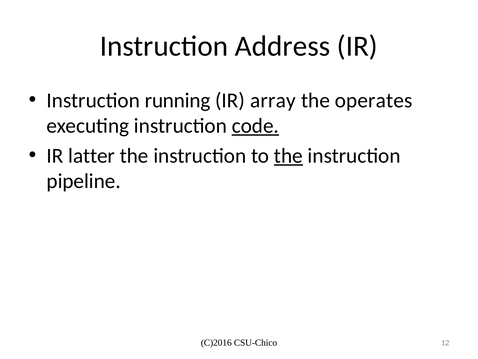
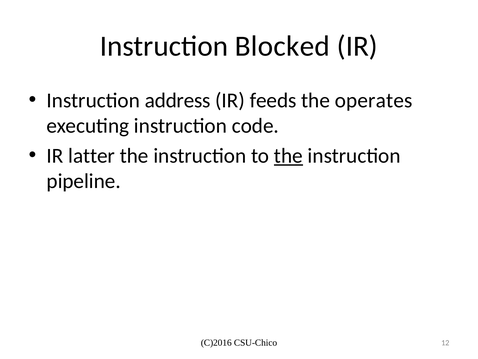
Address: Address -> Blocked (282, 46)
running: running -> address (178, 100)
array: array -> feeds (273, 100)
code underline: present -> none (255, 126)
